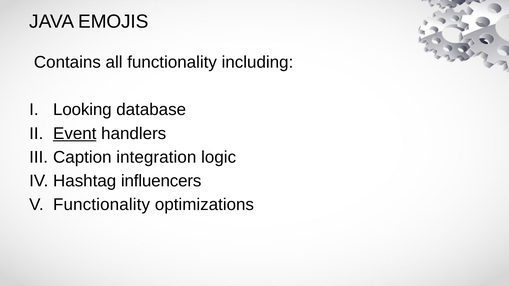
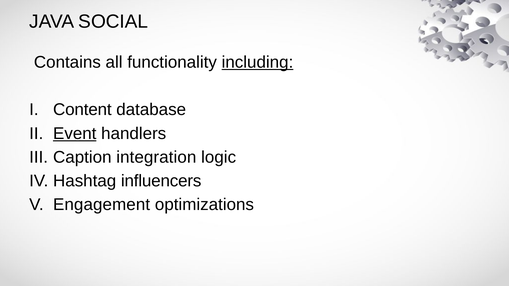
EMOJIS: EMOJIS -> SOCIAL (113, 21)
including underline: none -> present (257, 62)
Looking: Looking -> Content (82, 110)
Functionality: Functionality -> Engagement (102, 205)
